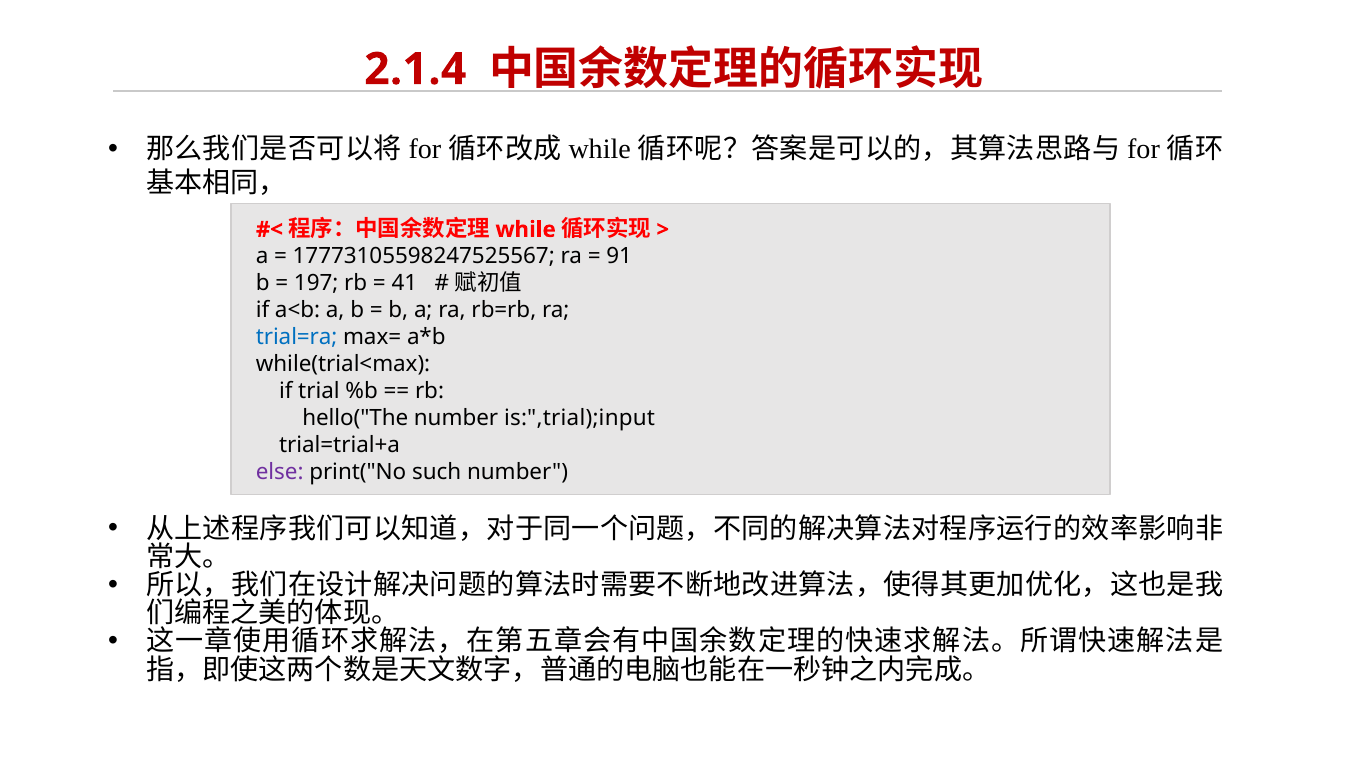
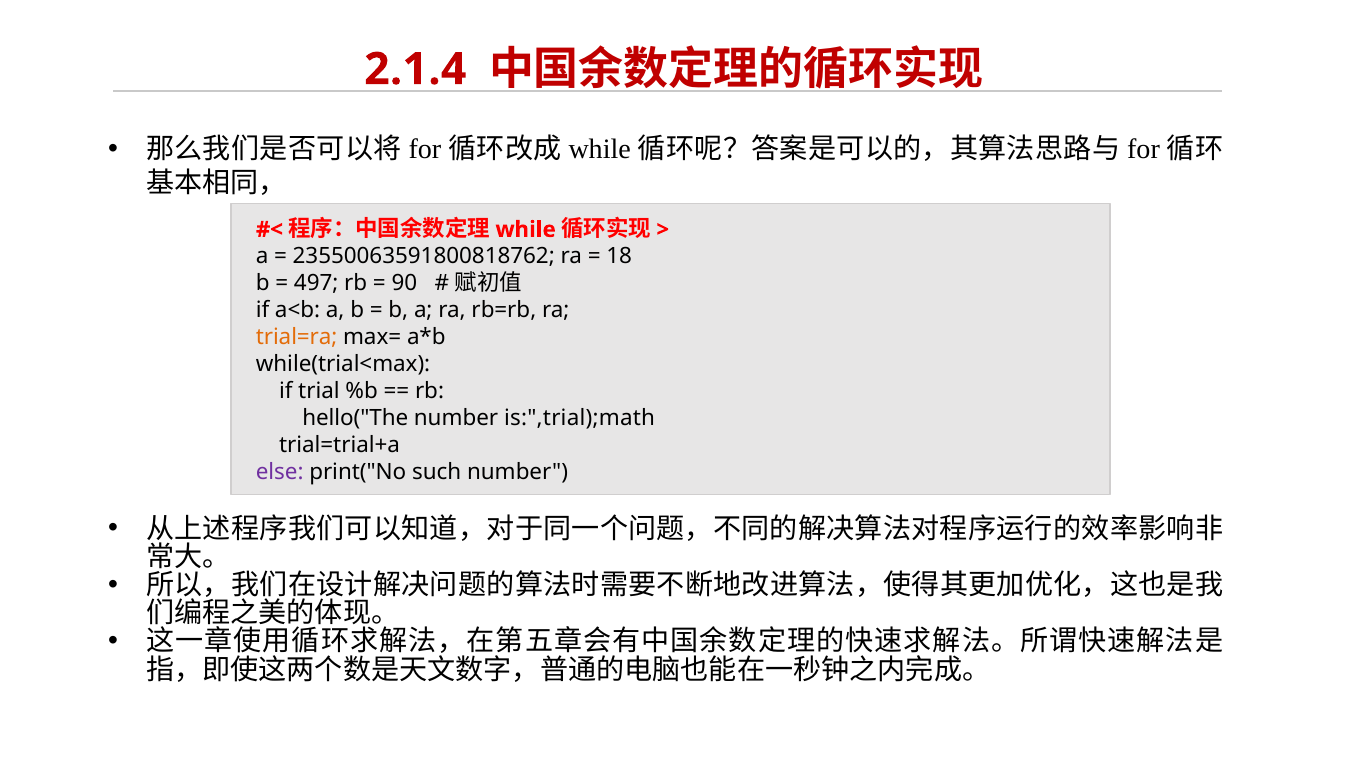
17773105598247525567: 17773105598247525567 -> 23550063591800818762 (424, 257)
91: 91 -> 18 (619, 257)
197: 197 -> 497 (316, 284)
41: 41 -> 90 (404, 284)
trial=ra colour: blue -> orange (297, 337)
is:",trial);input: is:",trial);input -> is:",trial);math (580, 418)
